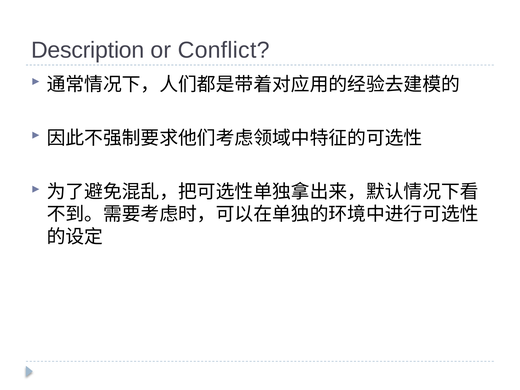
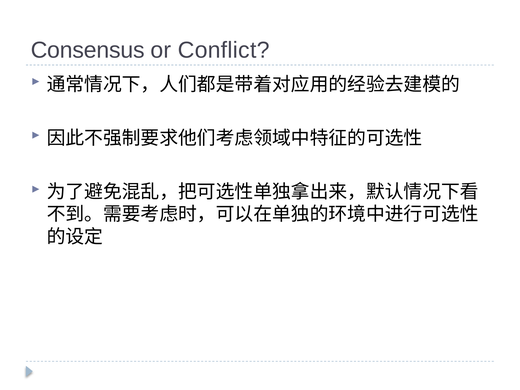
Description: Description -> Consensus (88, 50)
